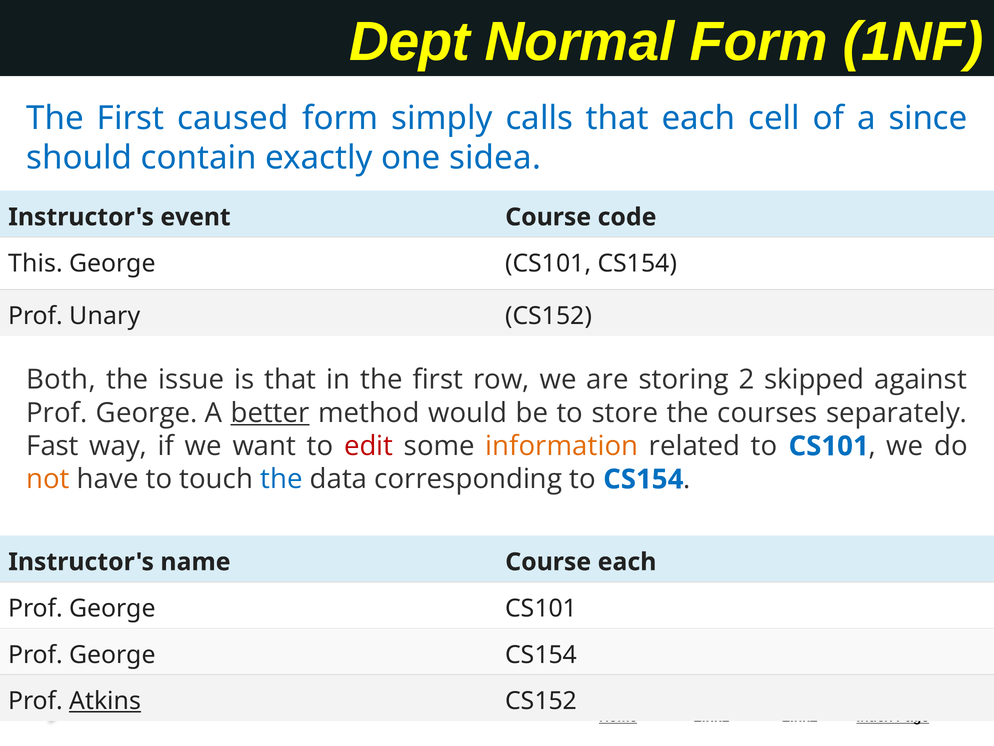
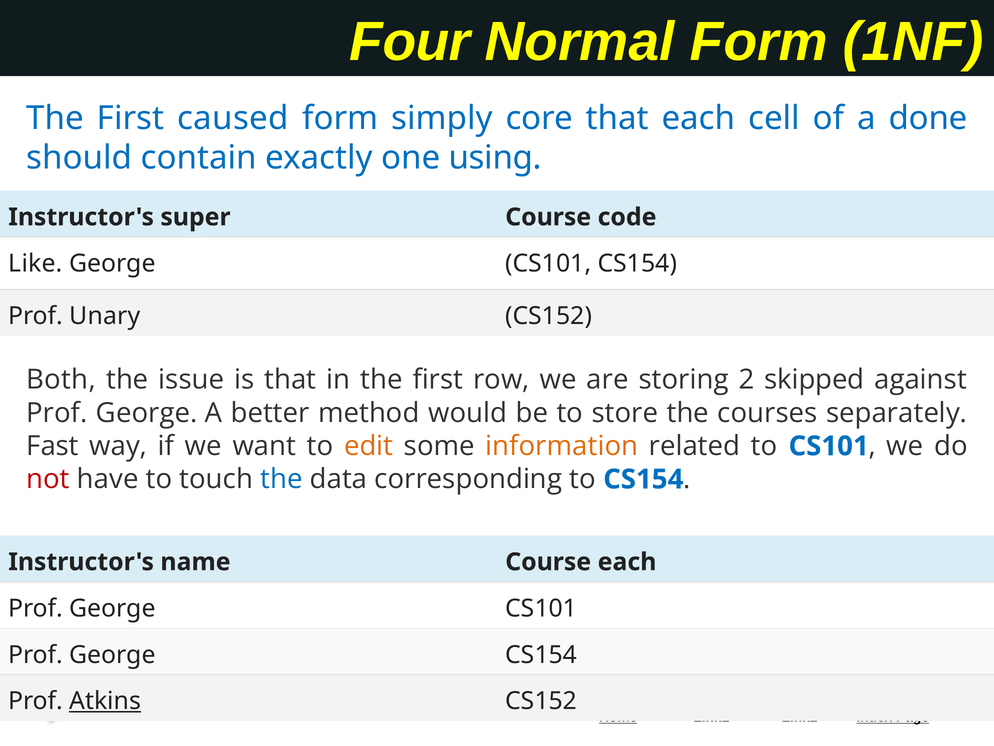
Dept: Dept -> Four (410, 42)
calls: calls -> core (539, 118)
since: since -> done (928, 118)
sidea: sidea -> using (495, 158)
event: event -> super (195, 217)
This: This -> Like (35, 263)
better underline: present -> none (270, 413)
edit colour: red -> orange (369, 446)
not colour: orange -> red (48, 479)
